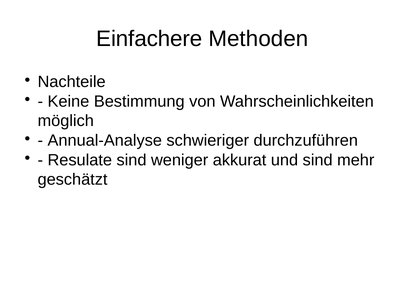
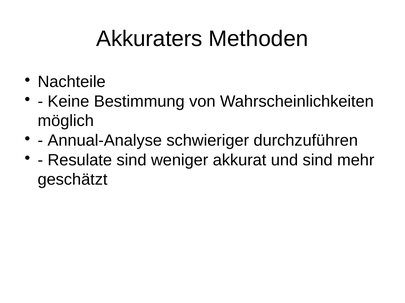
Einfachere: Einfachere -> Akkuraters (149, 39)
